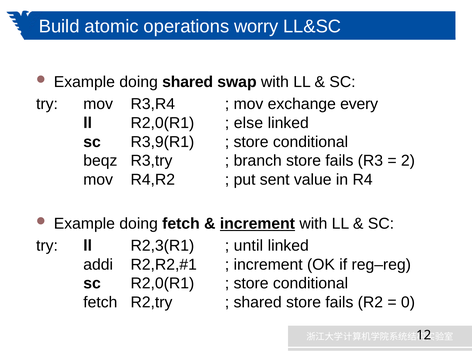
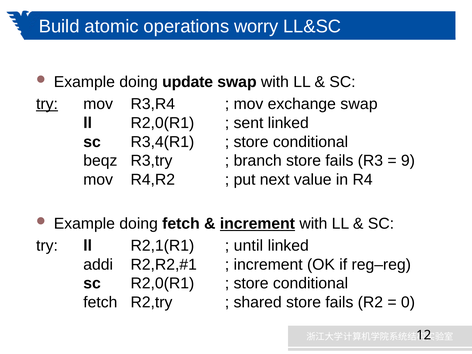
doing shared: shared -> update (188, 82)
try underline: none -> present (47, 104)
exchange every: every -> swap (359, 104)
else: else -> sent (248, 123)
R3,9(R1: R3,9(R1 -> R3,4(R1 (162, 142)
2: 2 -> 9 (408, 161)
sent: sent -> next (275, 180)
R2,3(R1: R2,3(R1 -> R2,1(R1 (162, 246)
